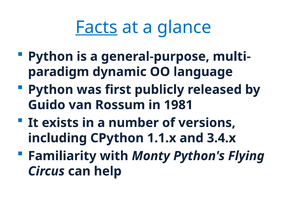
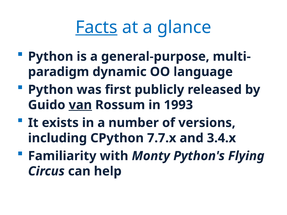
van underline: none -> present (80, 105)
1981: 1981 -> 1993 (178, 105)
1.1.x: 1.1.x -> 7.7.x (162, 138)
